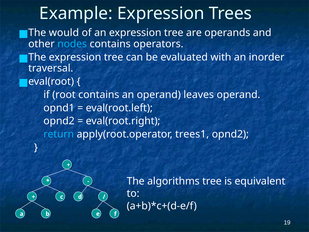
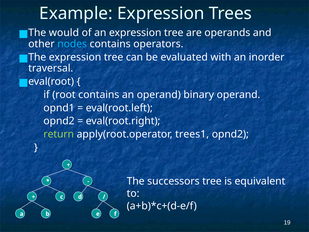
leaves: leaves -> binary (199, 95)
return colour: light blue -> light green (59, 134)
algorithms: algorithms -> successors (173, 181)
